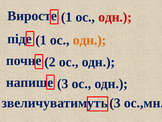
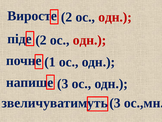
Виросте 1: 1 -> 2 (67, 17)
піде 1: 1 -> 2 (41, 40)
одн colour: orange -> red (90, 40)
2: 2 -> 1 (50, 62)
